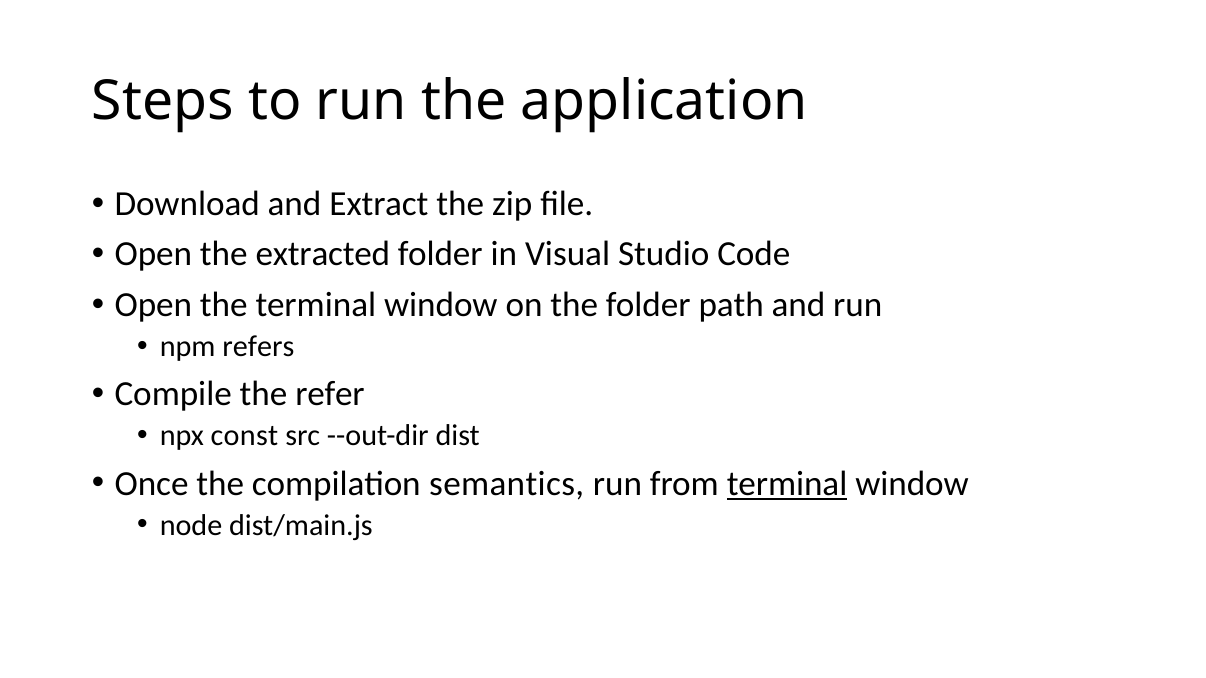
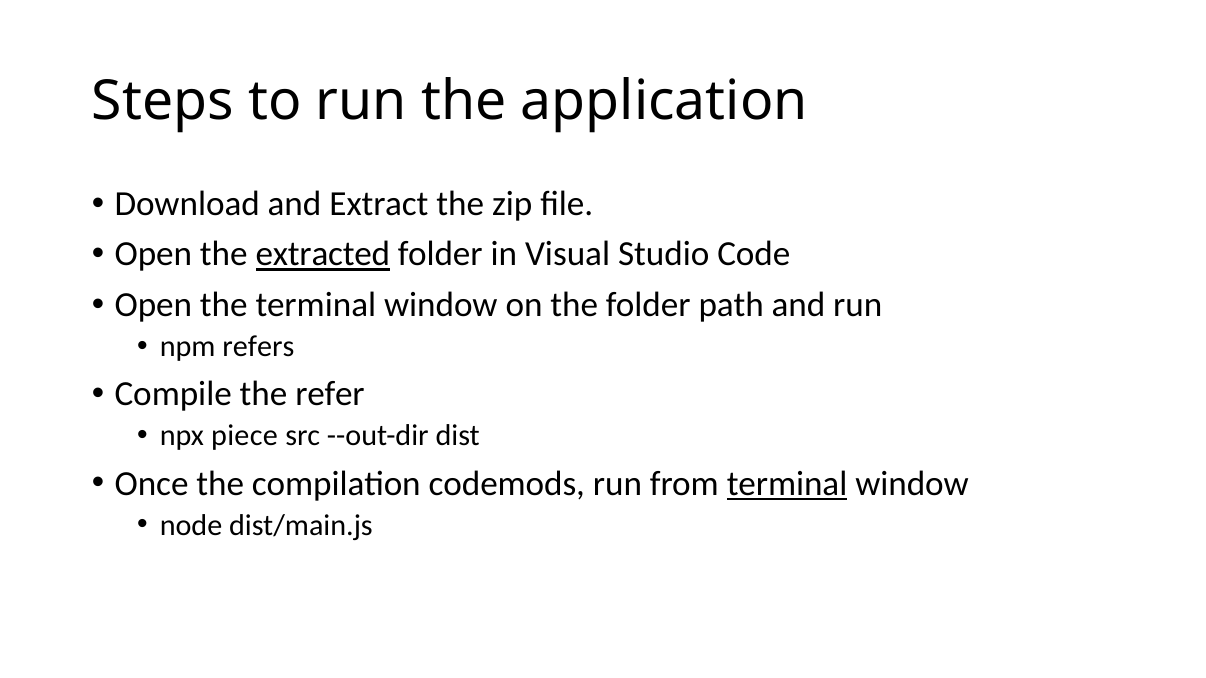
extracted underline: none -> present (323, 254)
const: const -> piece (244, 436)
semantics: semantics -> codemods (507, 484)
